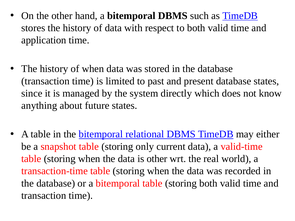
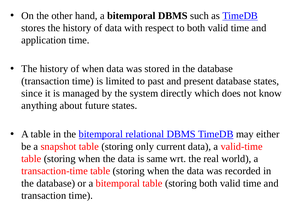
is other: other -> same (157, 159)
